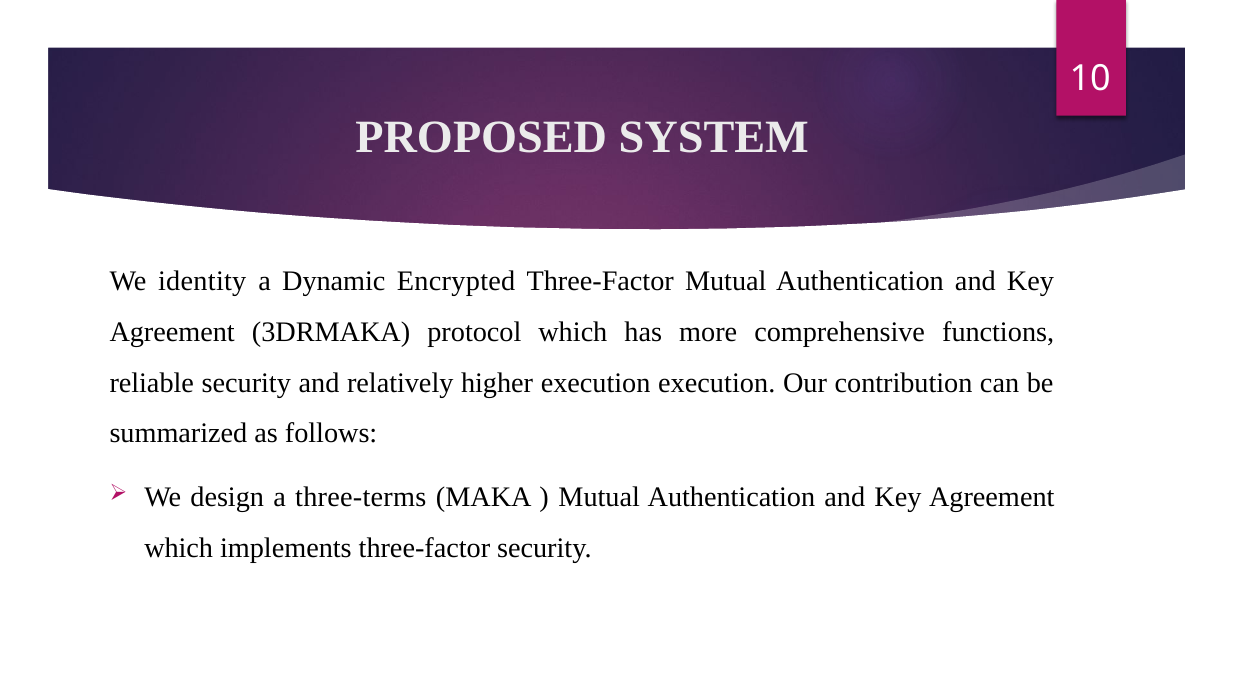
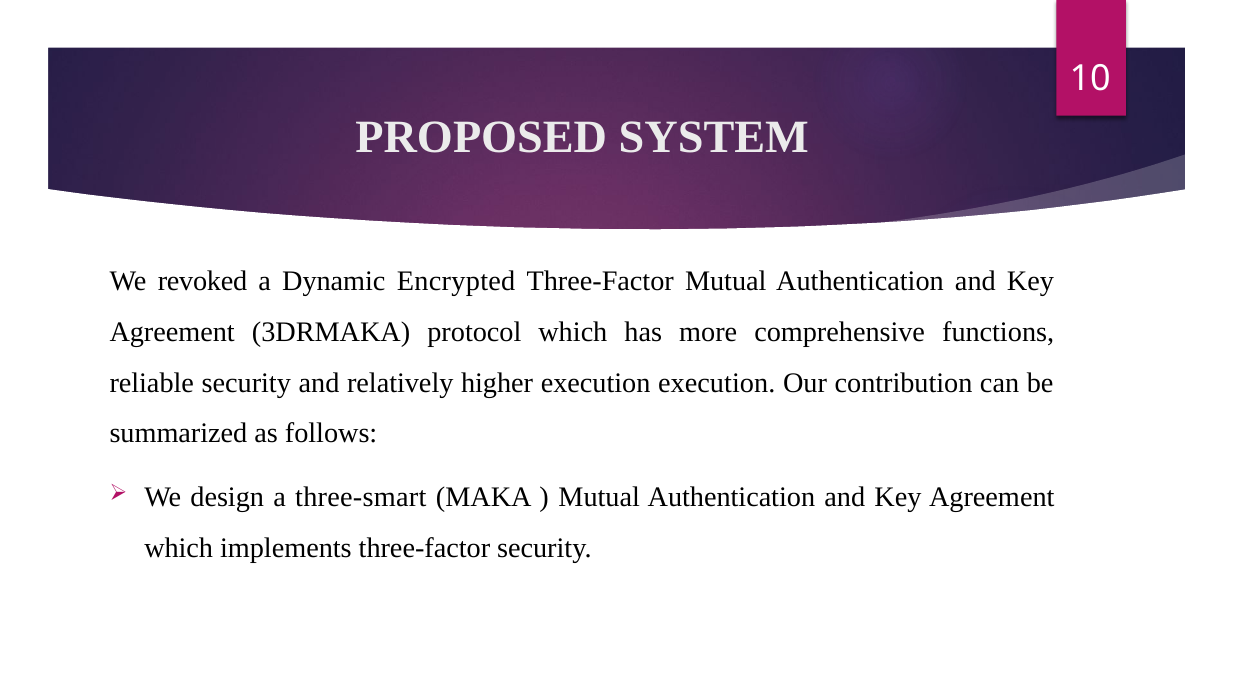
identity: identity -> revoked (203, 281)
three-terms: three-terms -> three-smart (361, 497)
